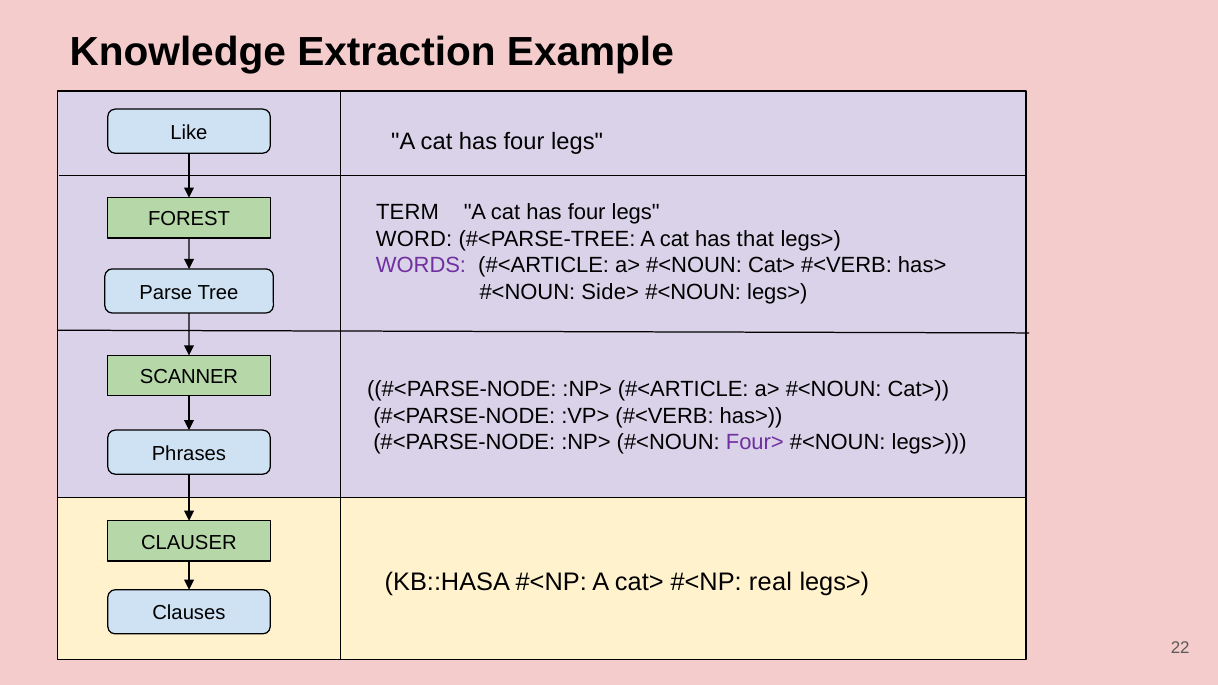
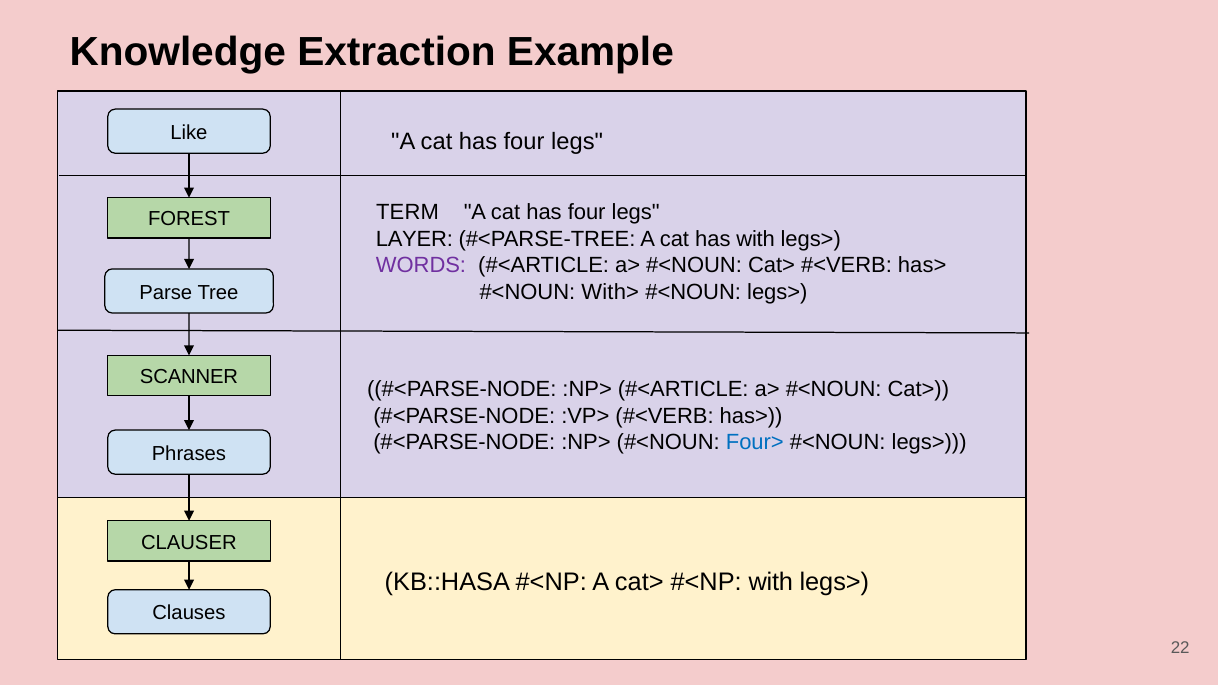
WORD: WORD -> LAYER (414, 239)
has that: that -> with (756, 239)
Side>: Side> -> With> (610, 292)
Four> colour: purple -> blue (755, 442)
real: real -> with (771, 583)
